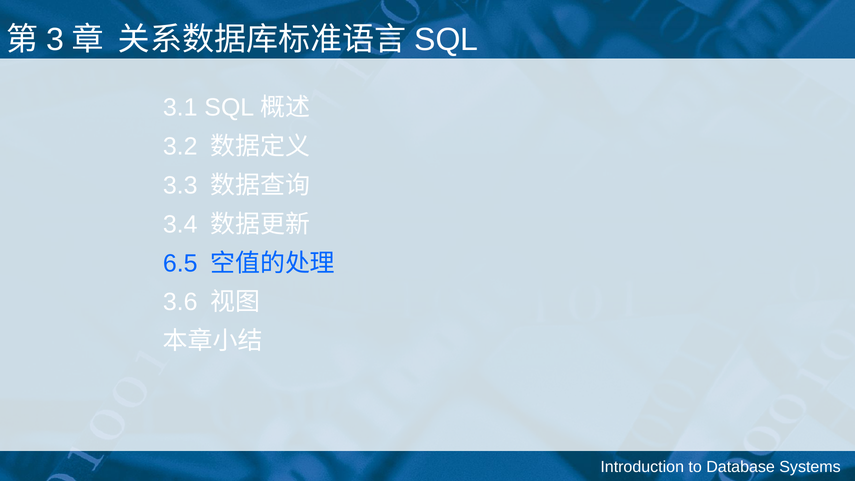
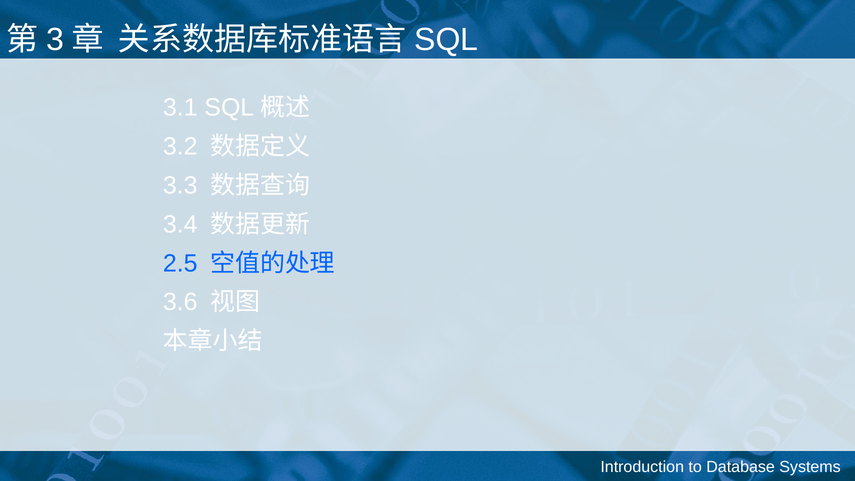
6.5: 6.5 -> 2.5 (180, 263)
